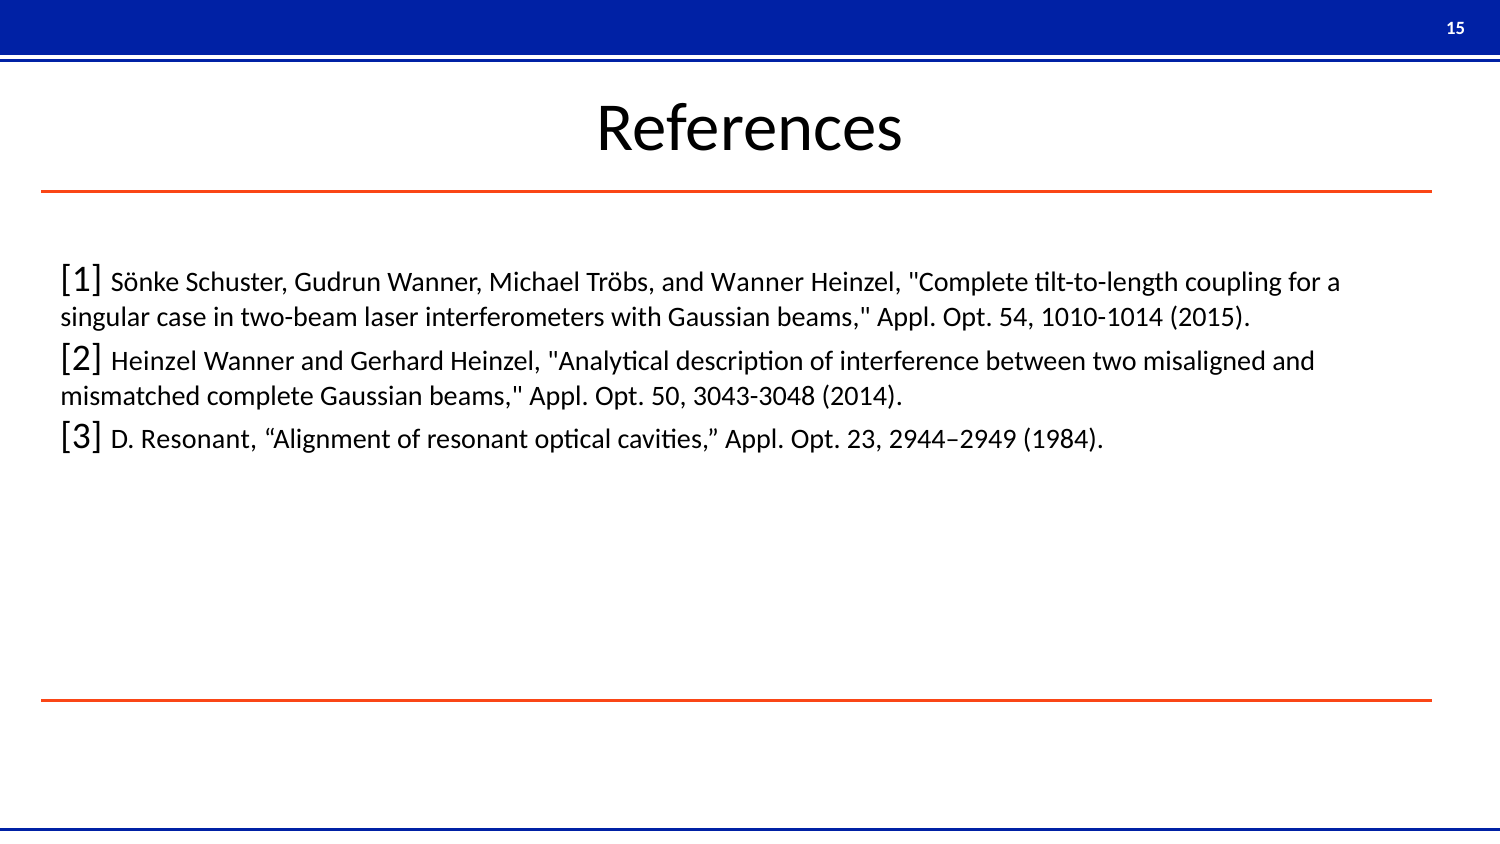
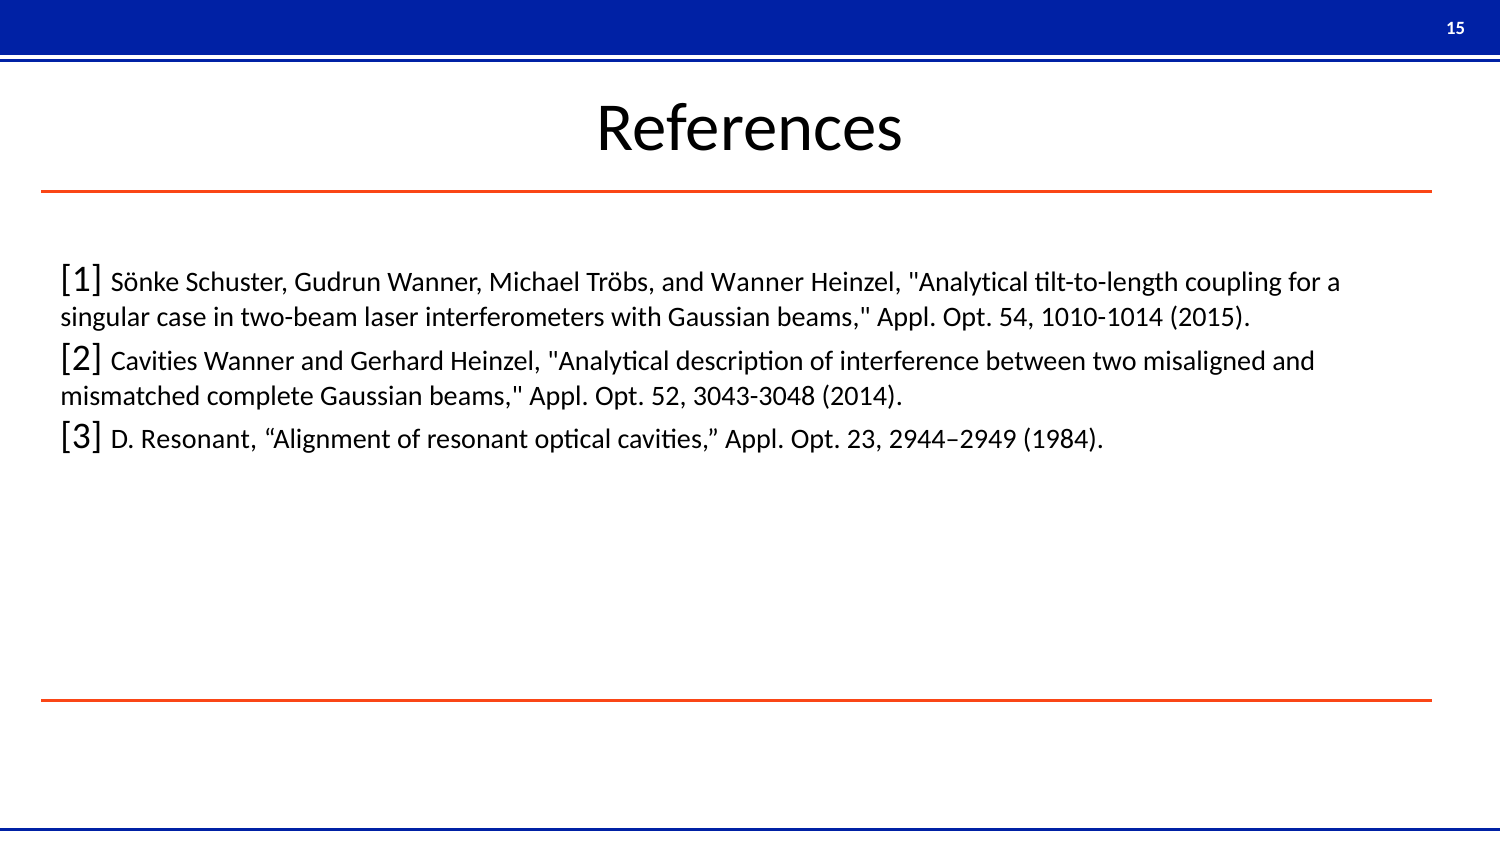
Complete: Complete -> Analytical (968, 282)
2 Heinzel: Heinzel -> Cavities (154, 361)
50: 50 -> 52 (669, 396)
